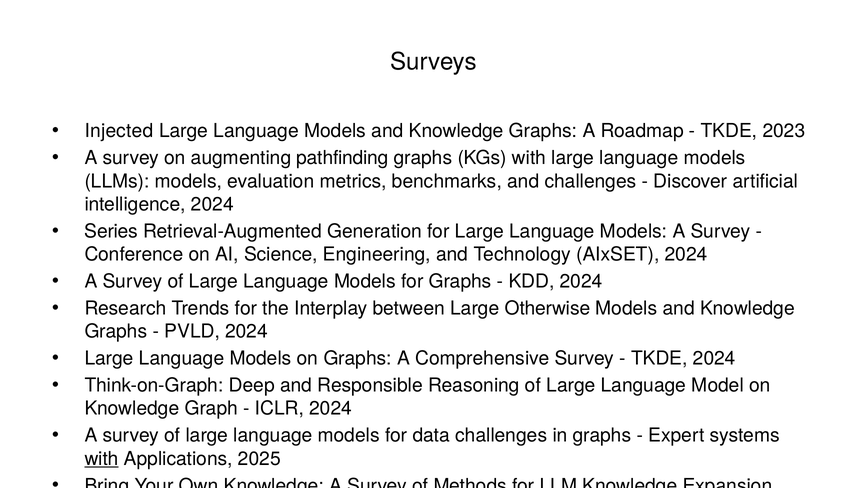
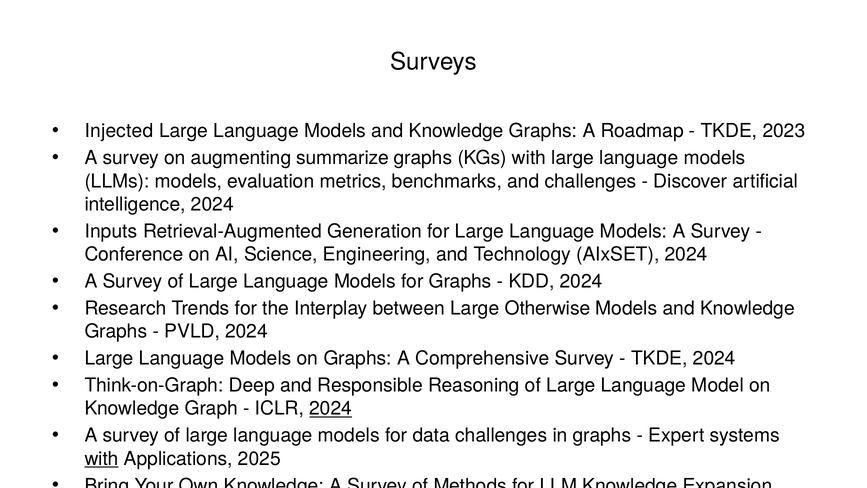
pathfinding: pathfinding -> summarize (343, 158)
Series: Series -> Inputs (111, 231)
2024 underline: none -> present (331, 408)
